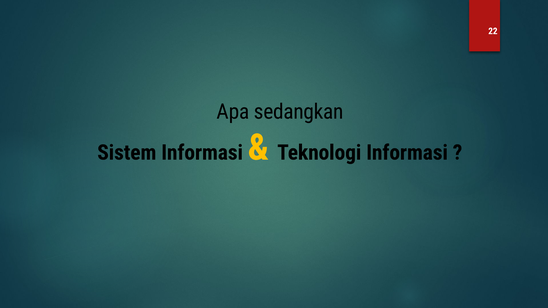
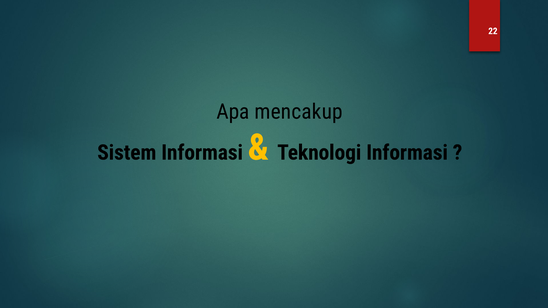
sedangkan: sedangkan -> mencakup (299, 112)
